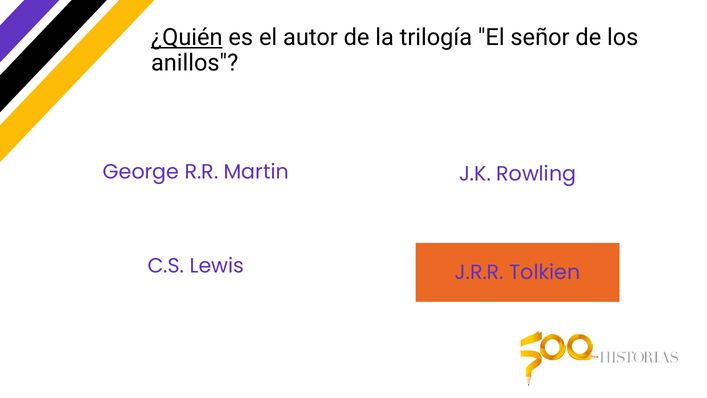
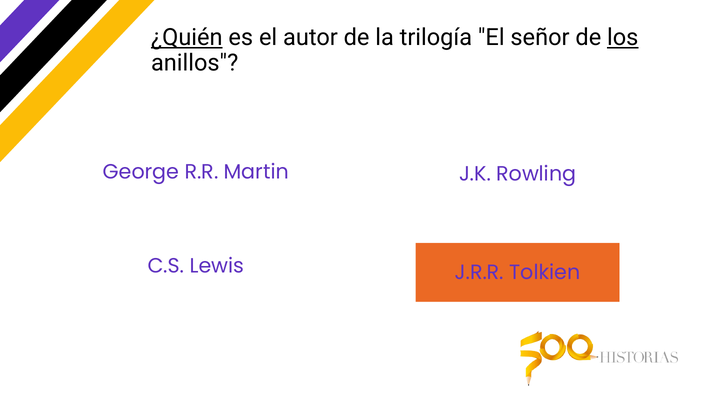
los underline: none -> present (623, 37)
